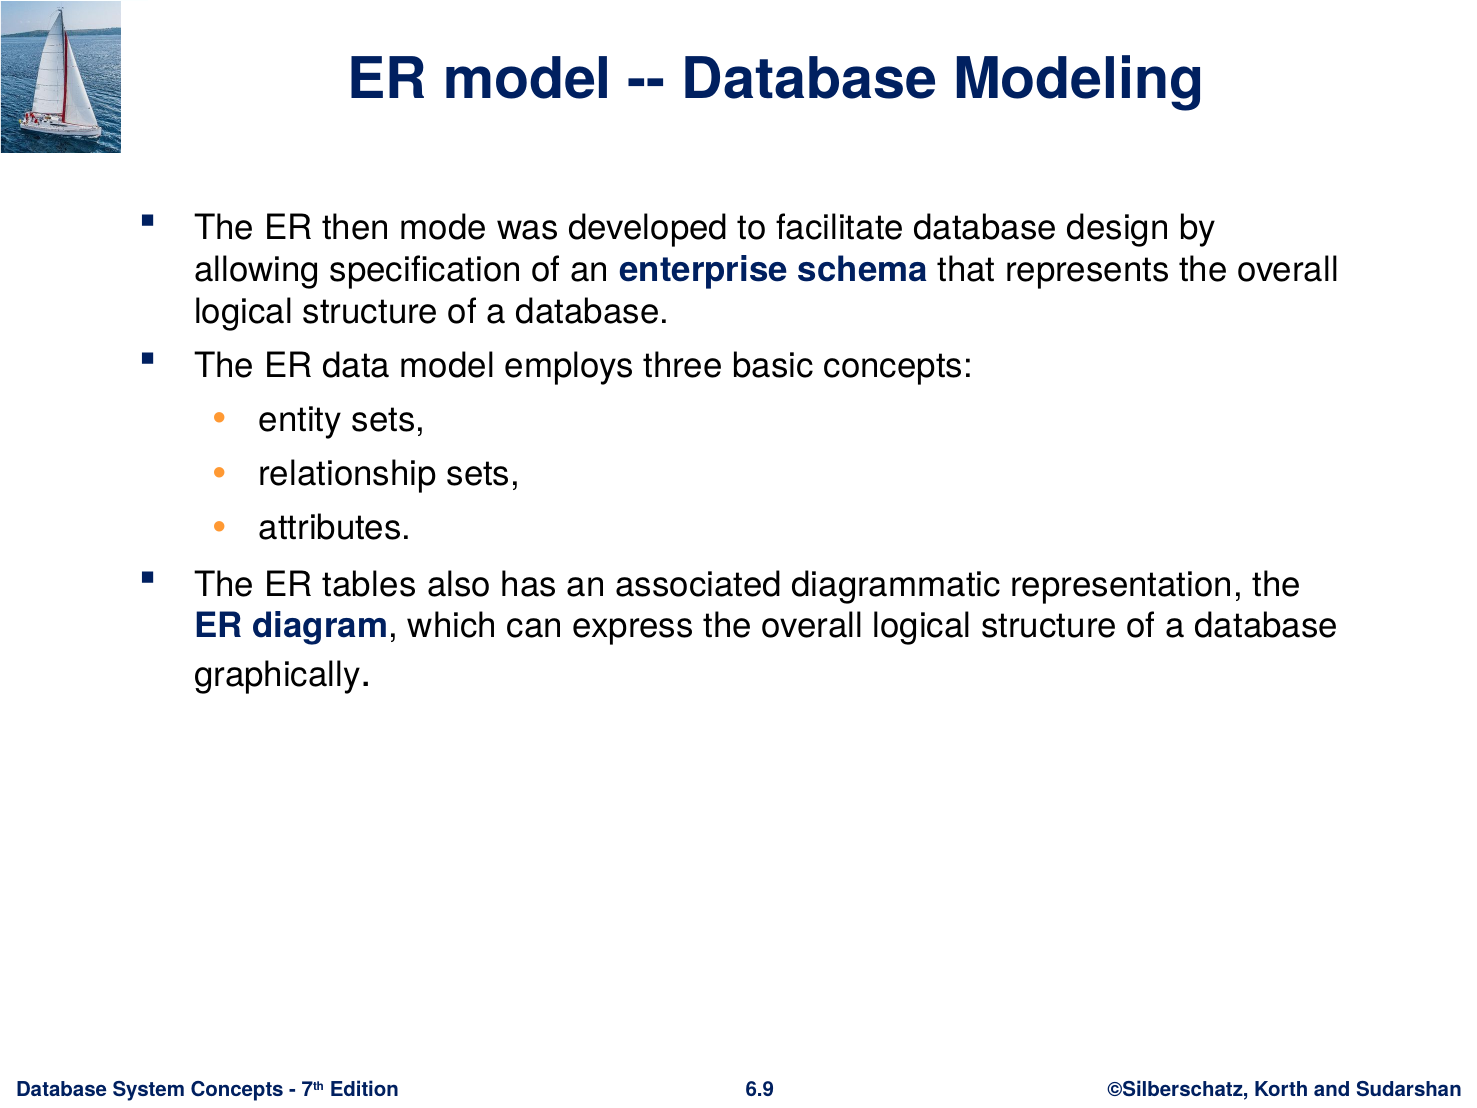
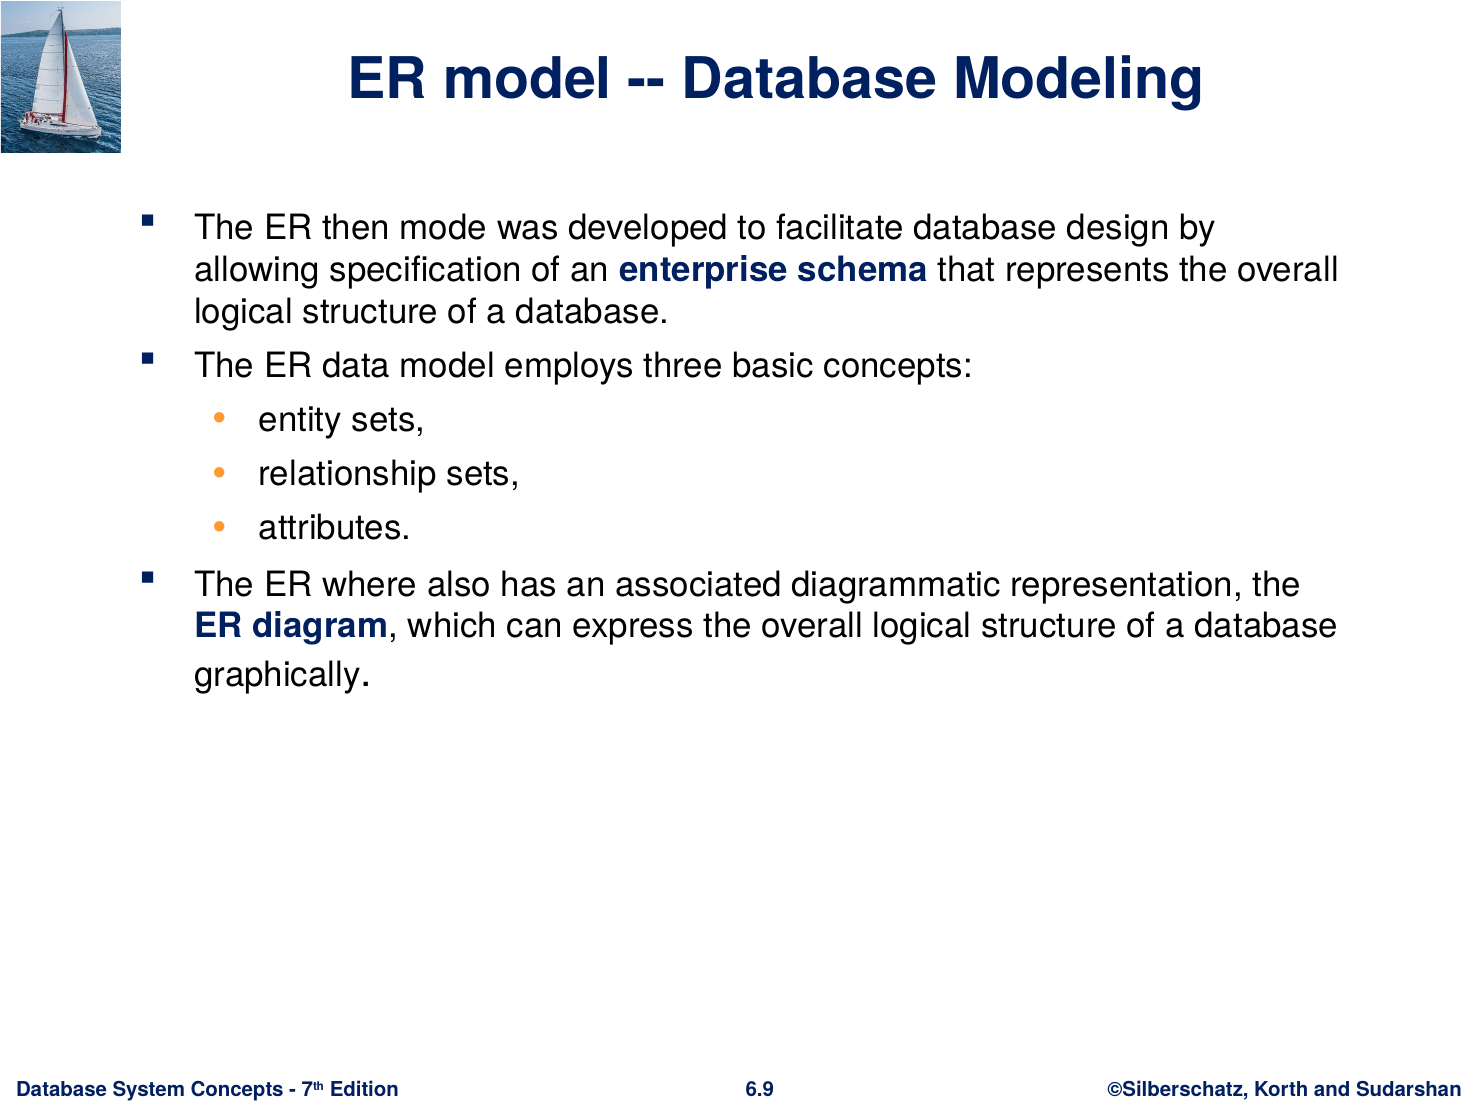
tables: tables -> where (370, 584)
